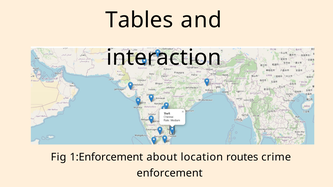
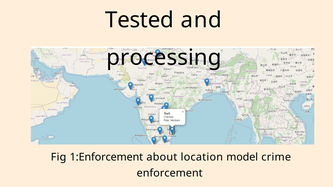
Tables: Tables -> Tested (139, 20)
interaction: interaction -> processing (164, 58)
routes: routes -> model (242, 157)
